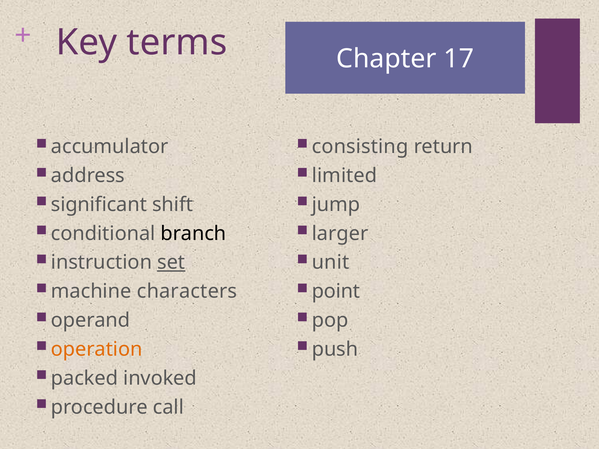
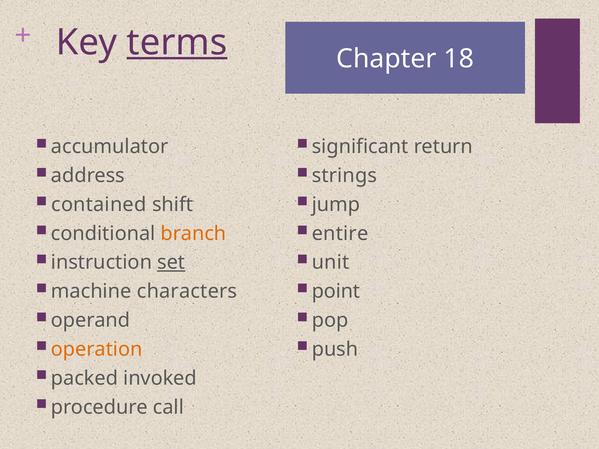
terms underline: none -> present (177, 43)
17: 17 -> 18 (459, 59)
consisting: consisting -> significant (360, 147)
limited: limited -> strings (344, 176)
significant: significant -> contained (99, 205)
branch colour: black -> orange (193, 234)
larger: larger -> entire (340, 234)
